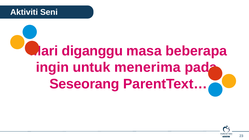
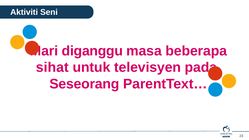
ingin: ingin -> sihat (52, 67)
menerima: menerima -> televisyen (148, 67)
